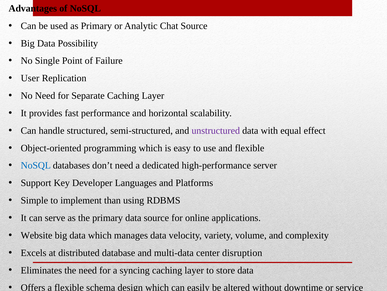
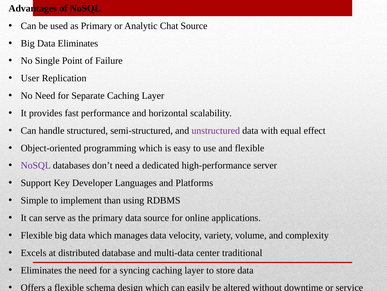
Data Possibility: Possibility -> Eliminates (78, 43)
NoSQL colour: blue -> purple (36, 165)
Website: Website -> Flexible (37, 235)
center disruption: disruption -> traditional (242, 252)
